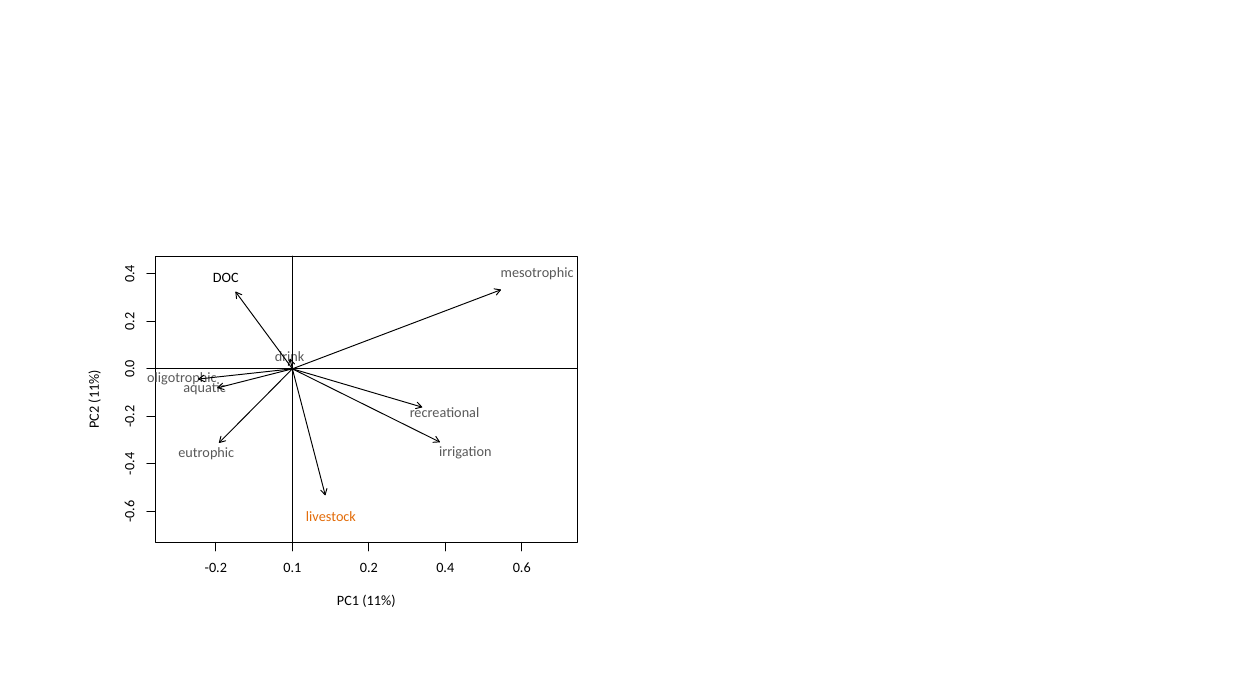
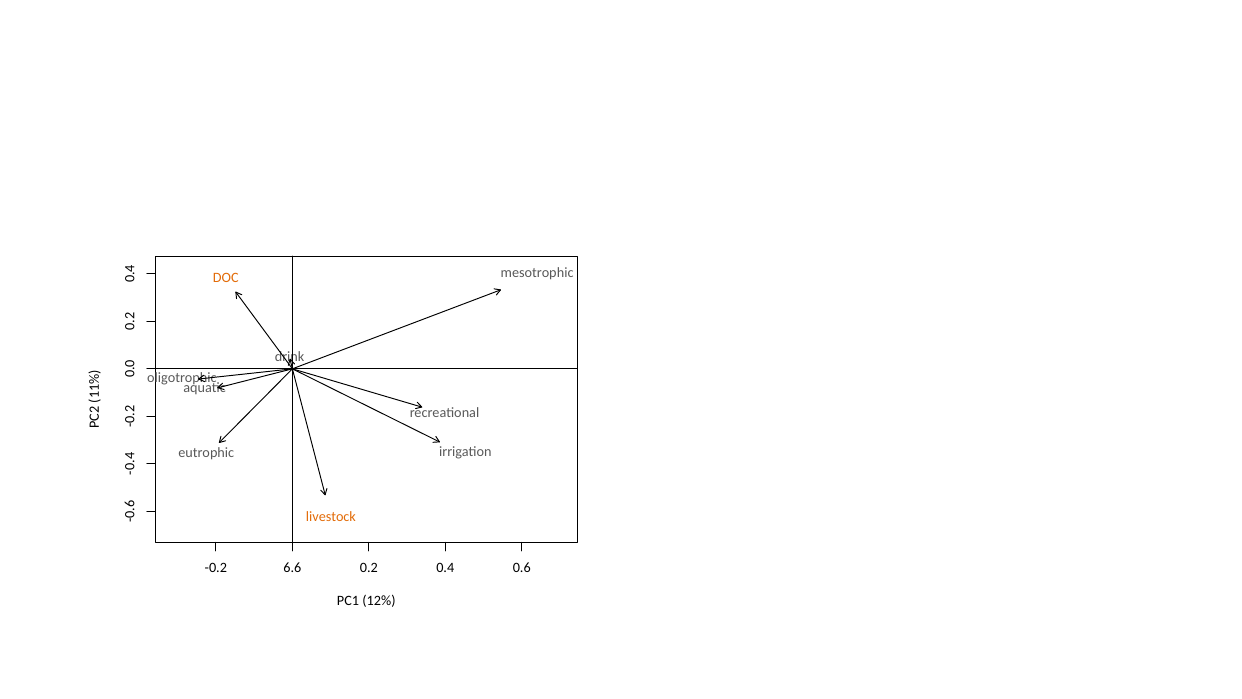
DOC colour: black -> orange (226, 278)
0.1: 0.1 -> 6.6 (292, 568)
11%: 11% -> 12% (379, 600)
